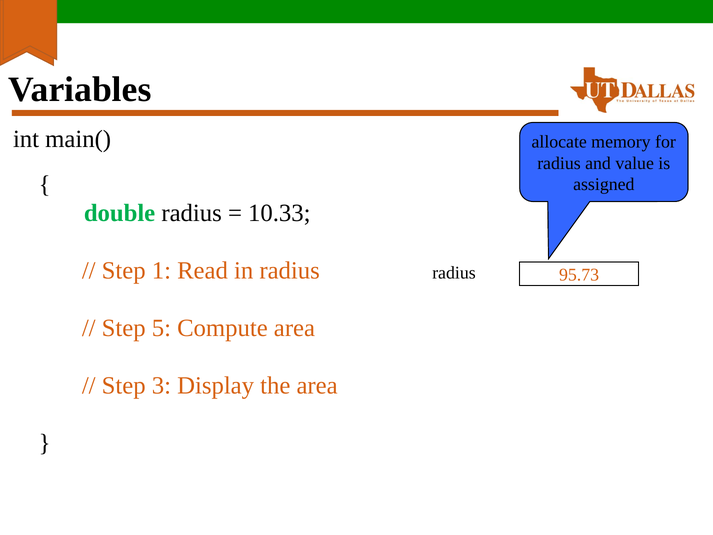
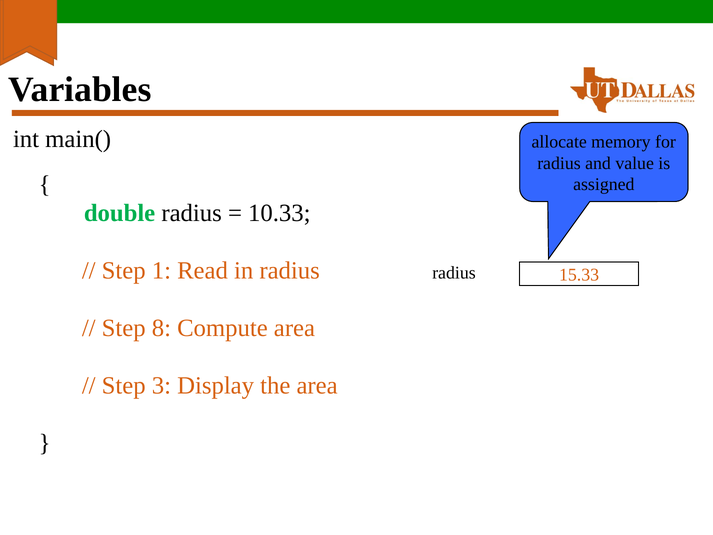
95.73: 95.73 -> 15.33 (579, 275)
5: 5 -> 8 (161, 328)
